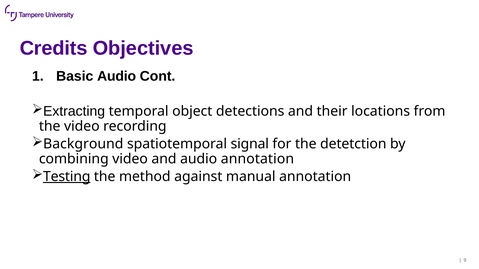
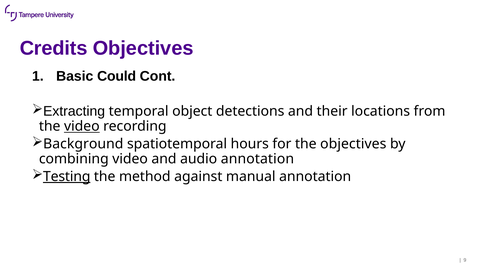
Basic Audio: Audio -> Could (117, 76)
video underline: none -> present (82, 127)
signal: signal -> hours (250, 144)
the detetction: detetction -> objectives (353, 144)
